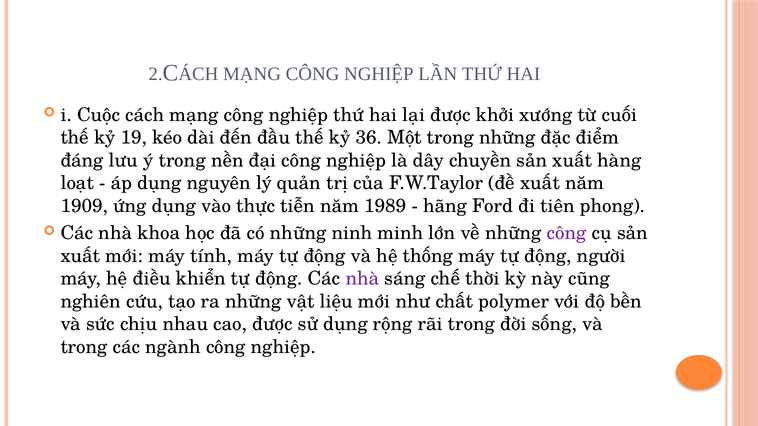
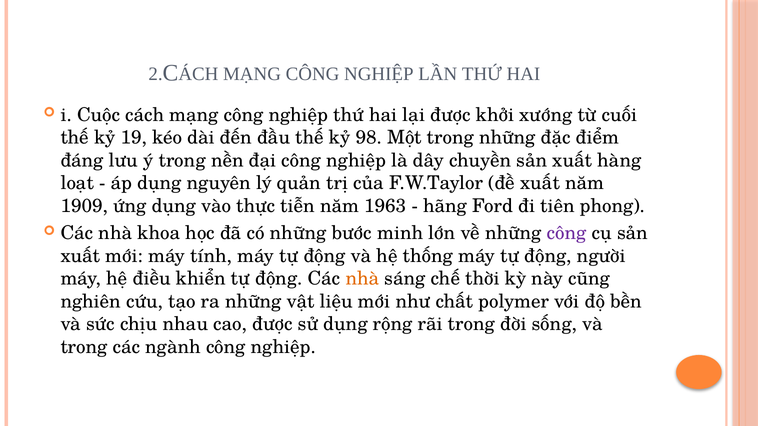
36: 36 -> 98 (369, 138)
1989: 1989 -> 1963 (385, 206)
ninh: ninh -> bước (352, 233)
nhà colour: purple -> orange (362, 279)
